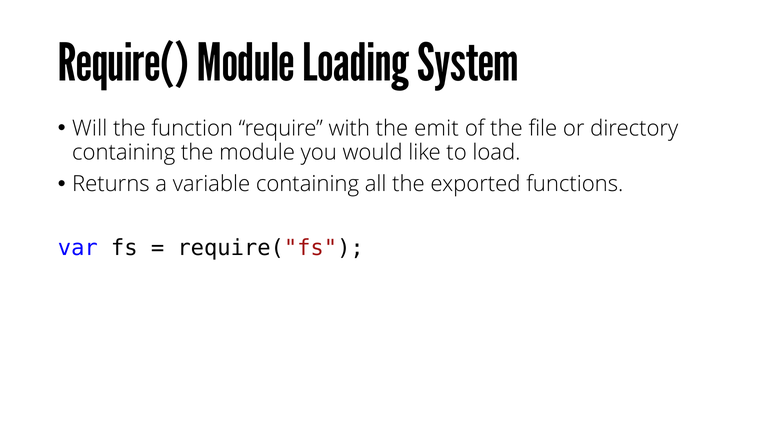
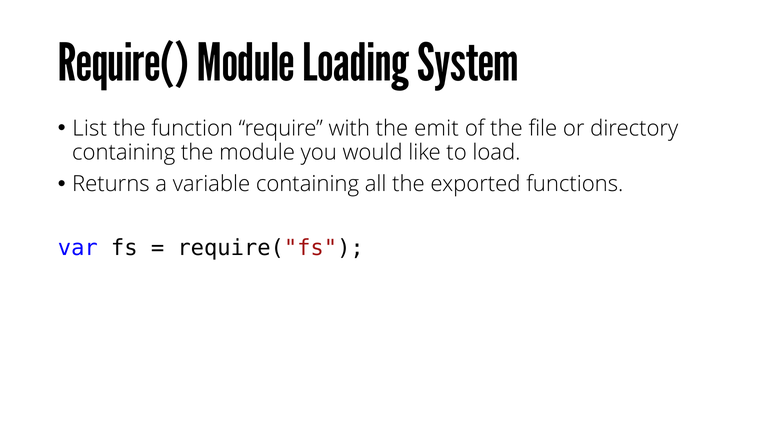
Will: Will -> List (90, 128)
